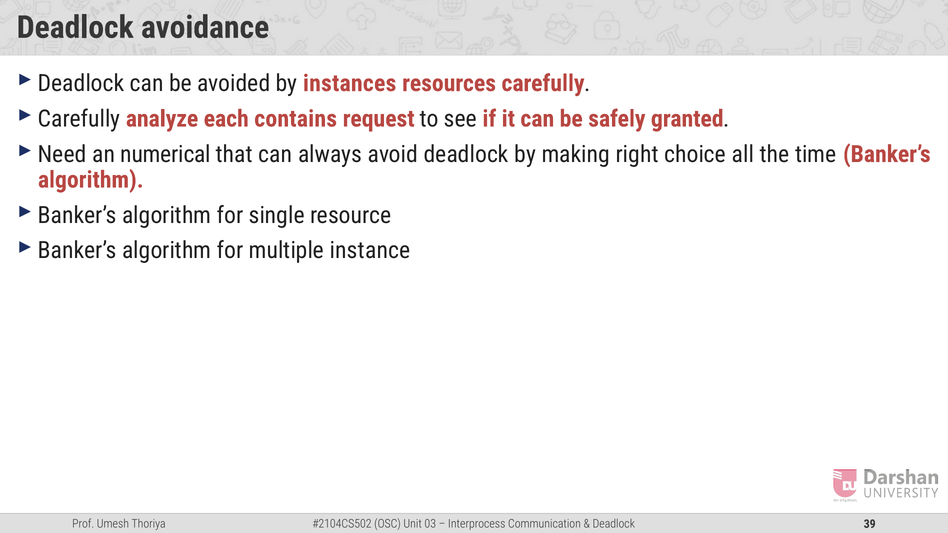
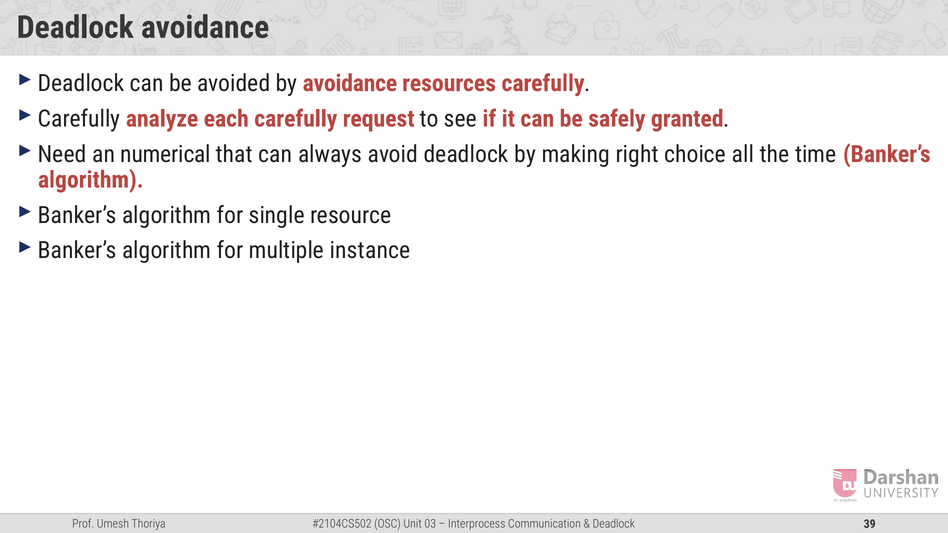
by instances: instances -> avoidance (350, 83)
each contains: contains -> carefully (296, 119)
